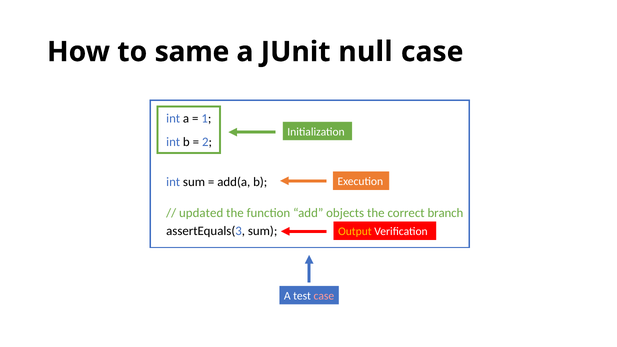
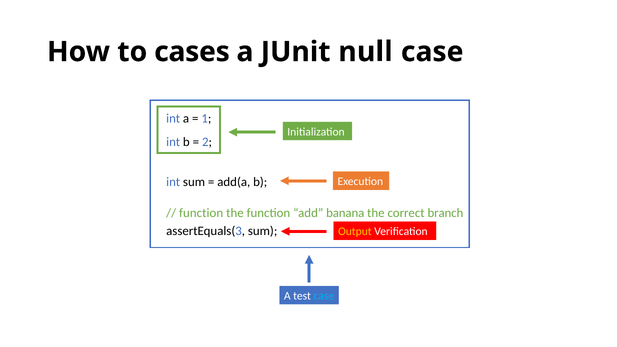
same: same -> cases (192, 52)
updated: updated -> function (201, 213)
objects: objects -> banana (345, 213)
case colour: pink -> light blue (324, 296)
